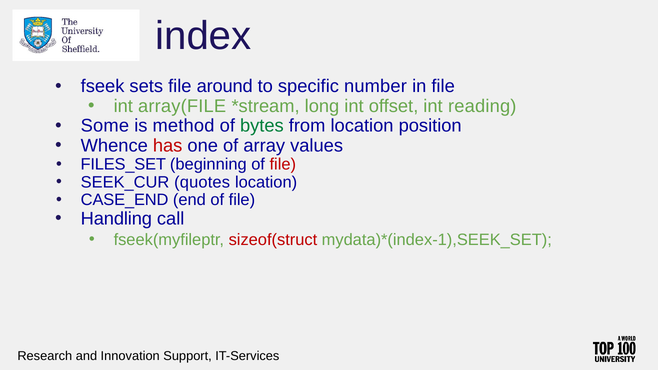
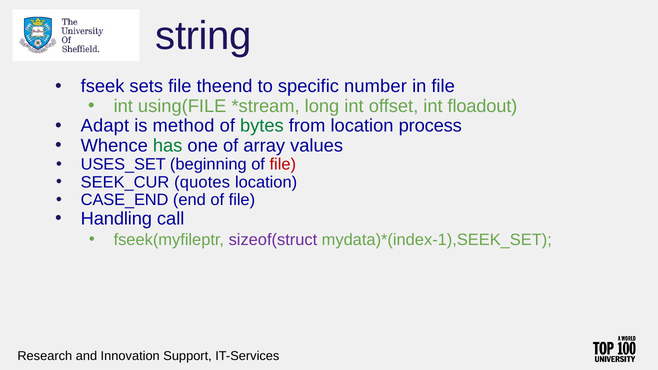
index: index -> string (204, 36)
around: around -> theend (225, 86)
array(FILE: array(FILE -> using(FILE (182, 106)
reading: reading -> floadout (482, 106)
Some: Some -> Adapt (105, 126)
position: position -> process (430, 126)
has colour: red -> green (168, 146)
FILES_SET: FILES_SET -> USES_SET (123, 164)
sizeof(struct colour: red -> purple (273, 240)
